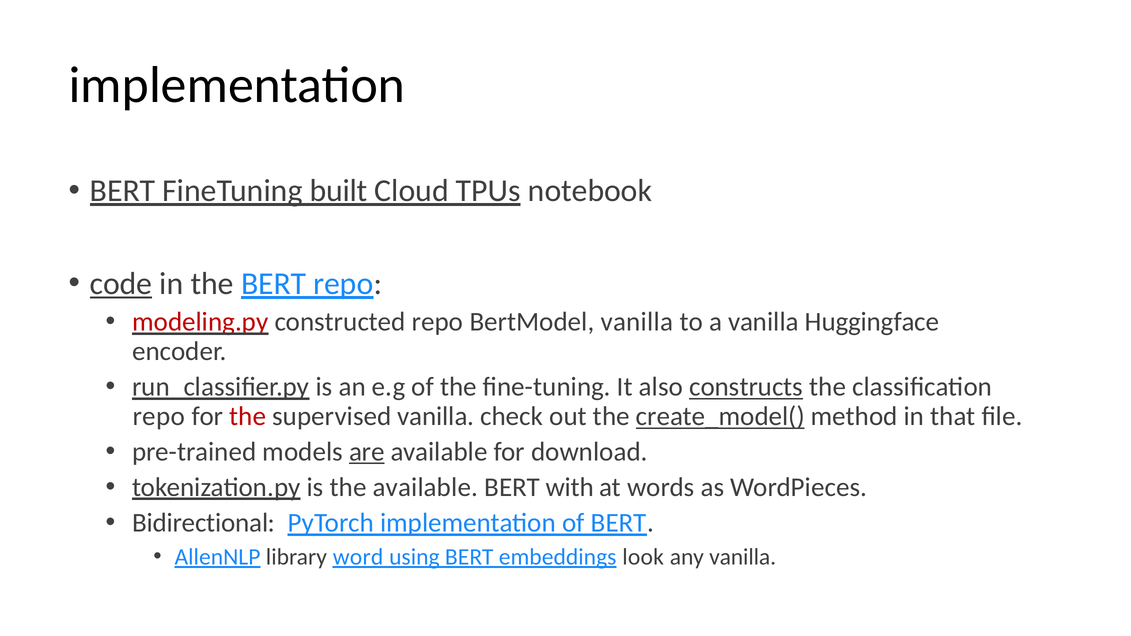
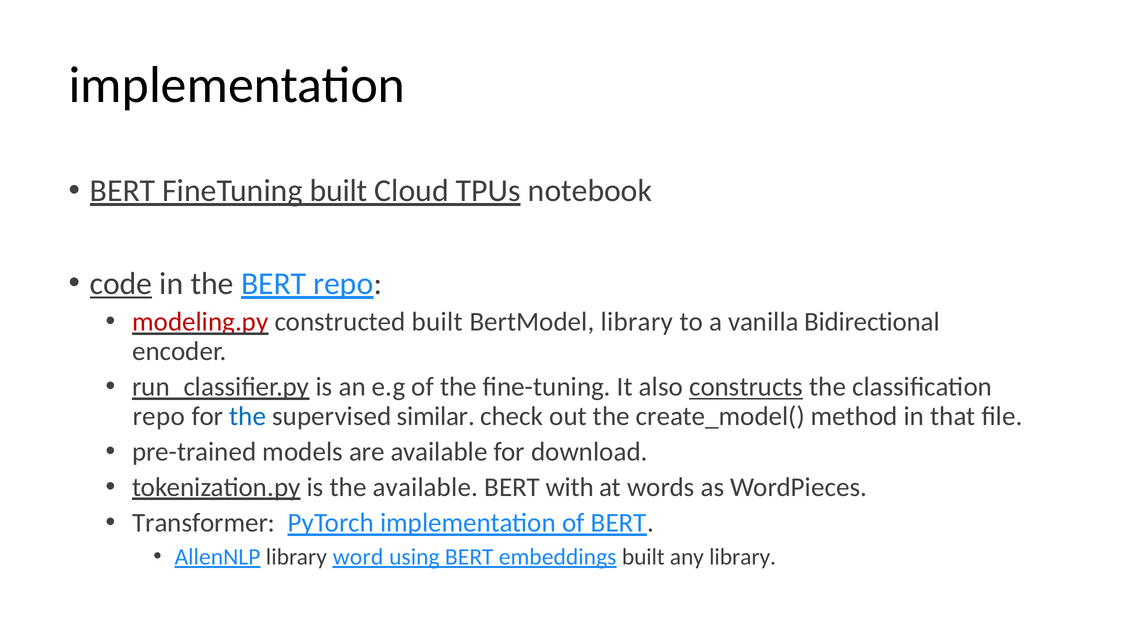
constructed repo: repo -> built (437, 322)
BertModel vanilla: vanilla -> library (637, 322)
Huggingface: Huggingface -> Bidirectional (872, 322)
the colour: red -> blue (248, 417)
supervised vanilla: vanilla -> similar (436, 417)
create_model( underline: present -> none (720, 417)
are underline: present -> none (367, 452)
Bidirectional: Bidirectional -> Transformer (204, 523)
embeddings look: look -> built (643, 557)
any vanilla: vanilla -> library (743, 557)
